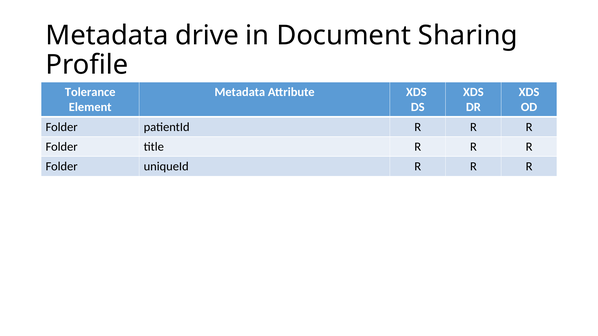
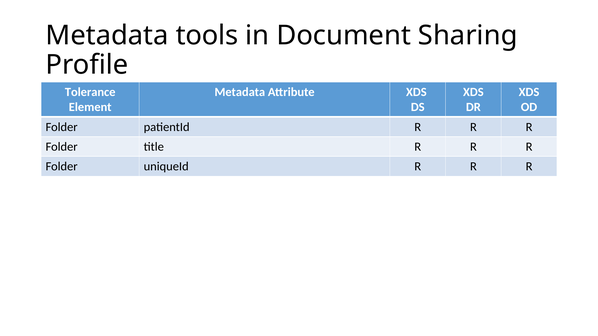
drive: drive -> tools (207, 35)
